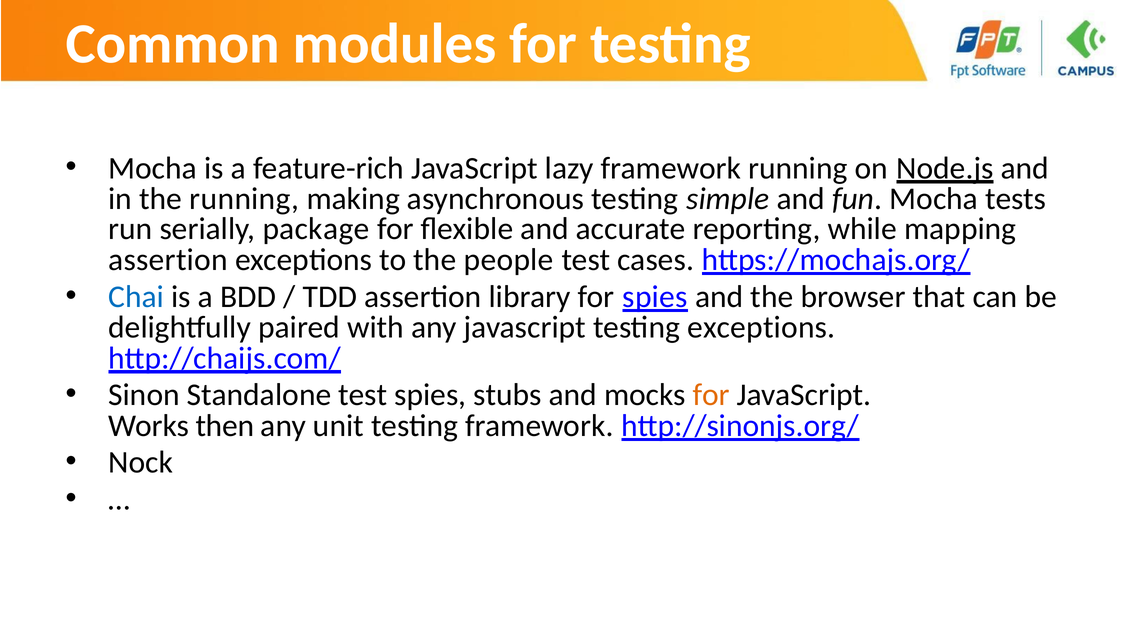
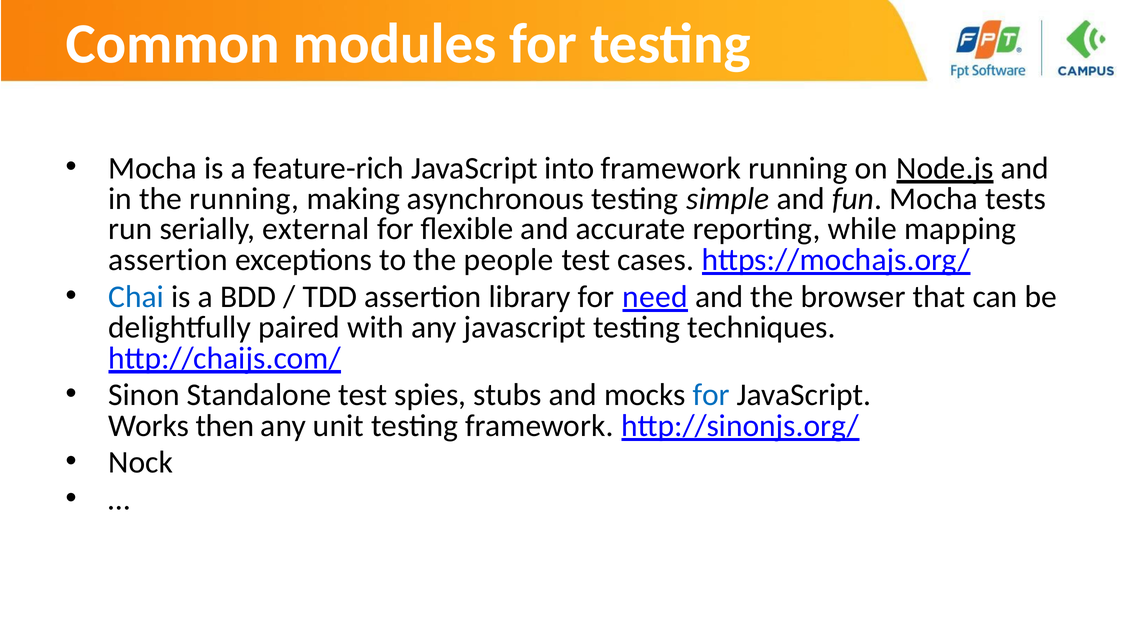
lazy: lazy -> into (569, 168)
package: package -> external (316, 229)
for spies: spies -> need (655, 297)
testing exceptions: exceptions -> techniques (761, 328)
for colour: orange -> blue (711, 395)
